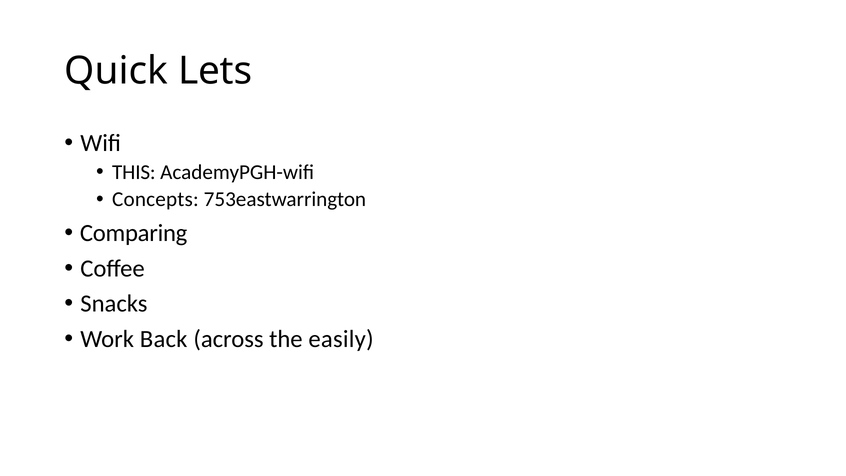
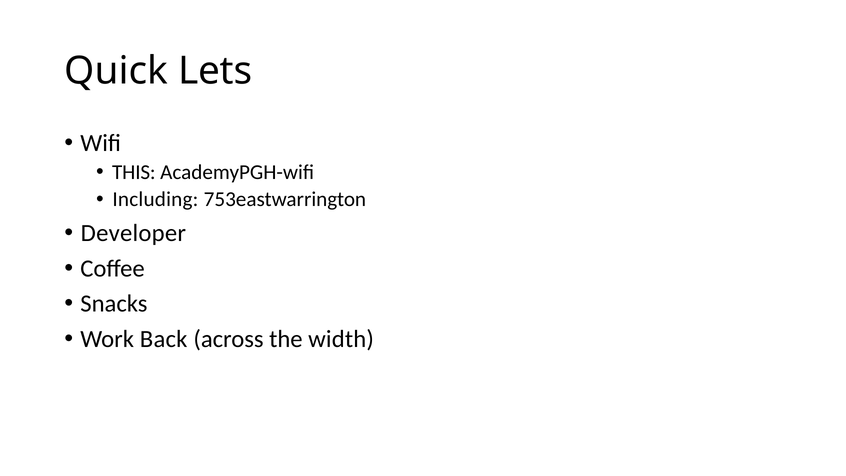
Concepts: Concepts -> Including (155, 199)
Comparing: Comparing -> Developer (133, 233)
easily: easily -> width (341, 339)
